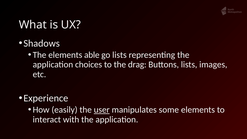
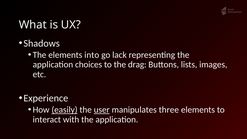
able: able -> into (92, 55)
go lists: lists -> lack (119, 55)
easily underline: none -> present (65, 110)
some: some -> three (169, 110)
